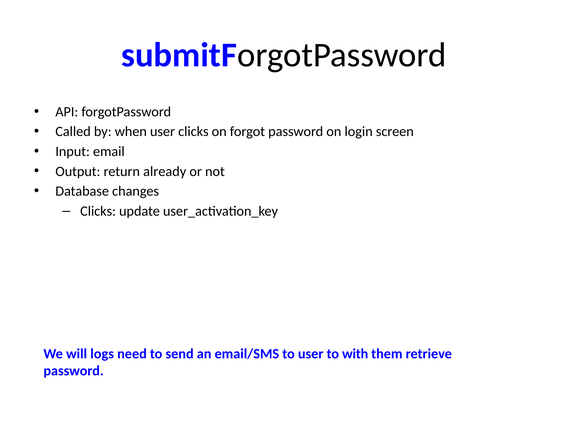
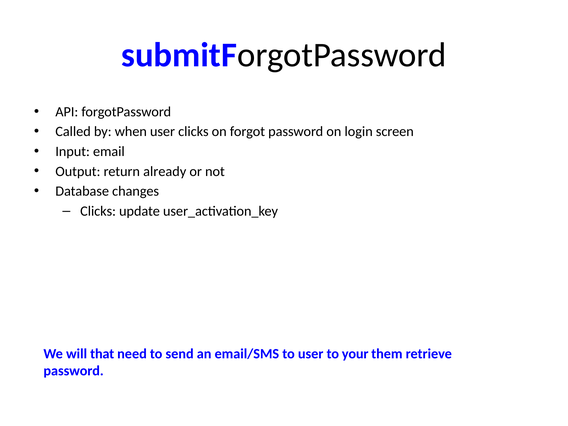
logs: logs -> that (102, 354)
with: with -> your (355, 354)
